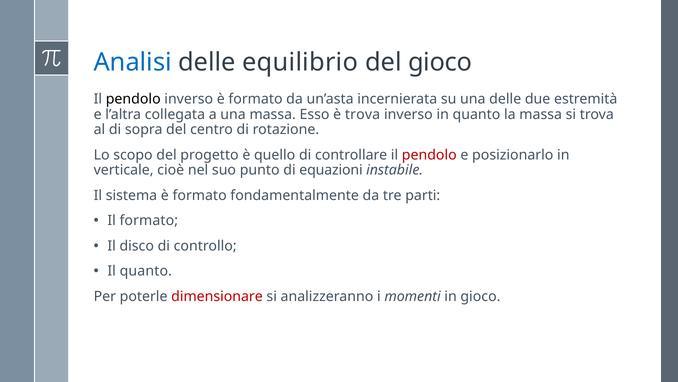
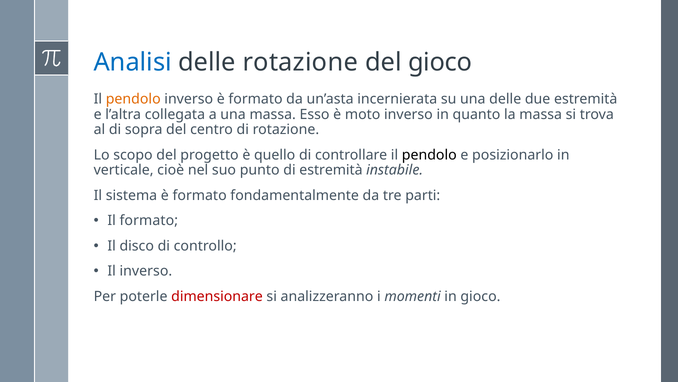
delle equilibrio: equilibrio -> rotazione (300, 62)
pendolo colour: black -> orange (133, 99)
è trova: trova -> moto (363, 114)
pendolo colour: red -> black (429, 155)
di equazioni: equazioni -> estremità (331, 170)
Il quanto: quanto -> inverso (146, 271)
